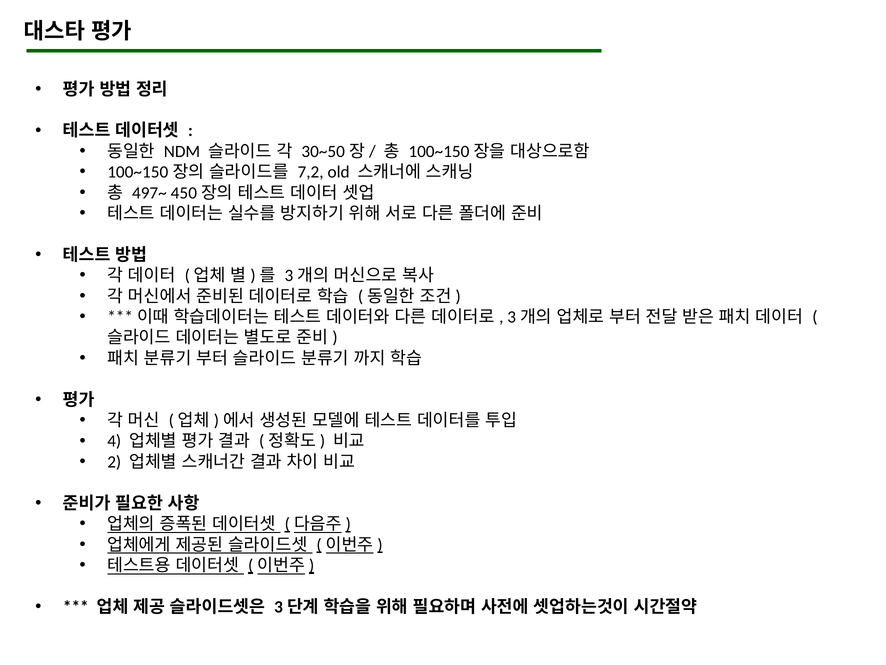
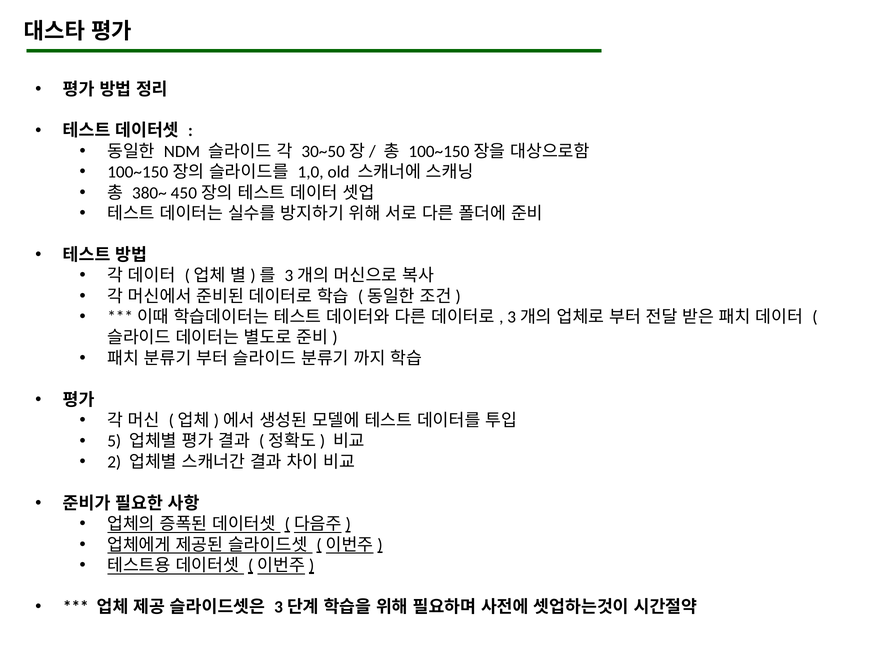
7,2: 7,2 -> 1,0 (311, 172)
497~: 497~ -> 380~ (149, 193)
4: 4 -> 5 (114, 441)
